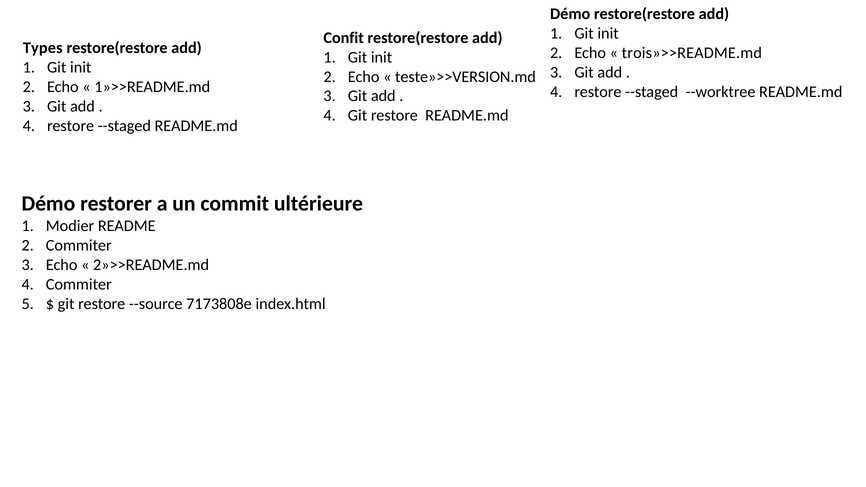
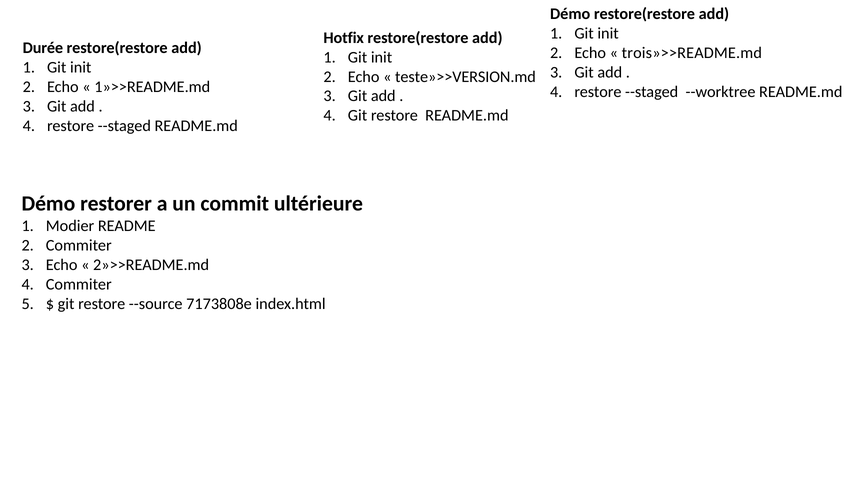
Confit: Confit -> Hotfix (344, 38)
Types: Types -> Durée (43, 48)
